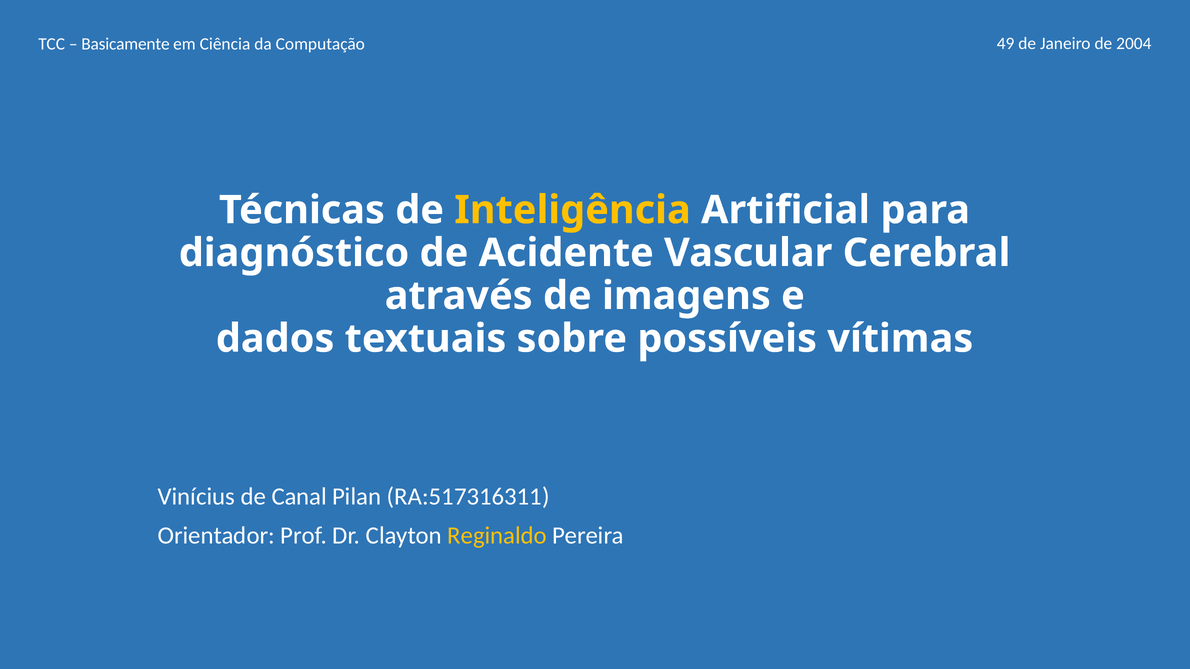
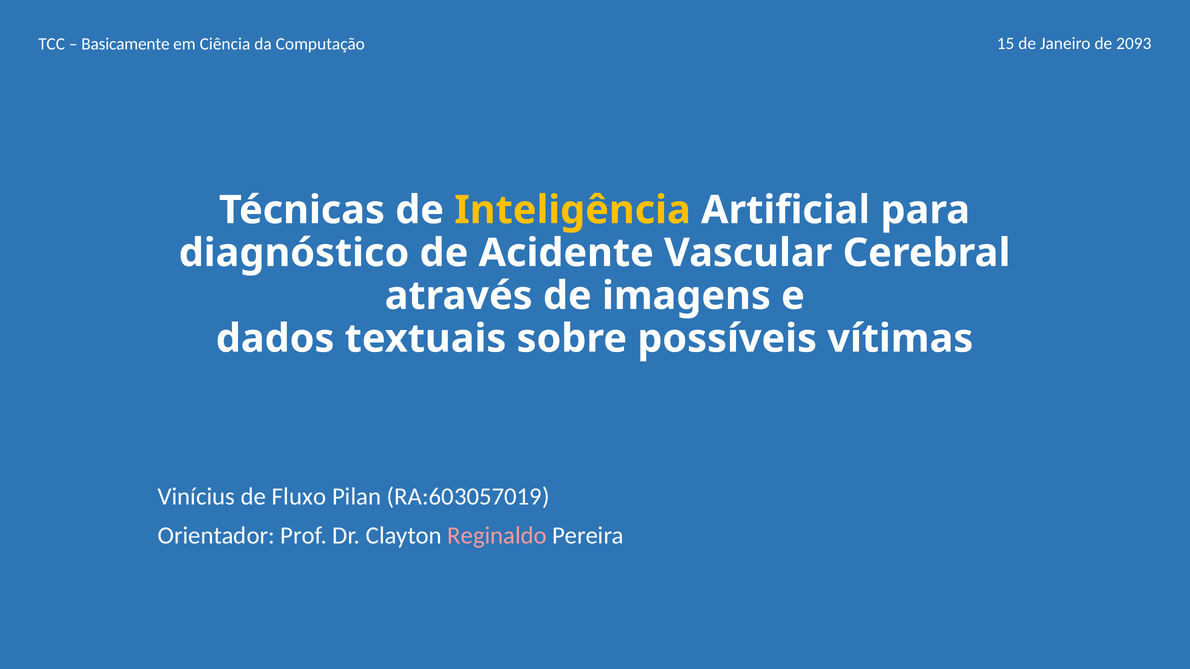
49: 49 -> 15 (1006, 44)
2004: 2004 -> 2093 (1134, 44)
Canal: Canal -> Fluxo (299, 497)
RA:517316311: RA:517316311 -> RA:603057019 (468, 497)
Reginaldo colour: yellow -> pink (497, 536)
